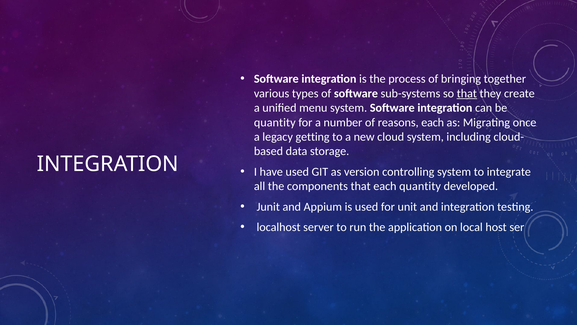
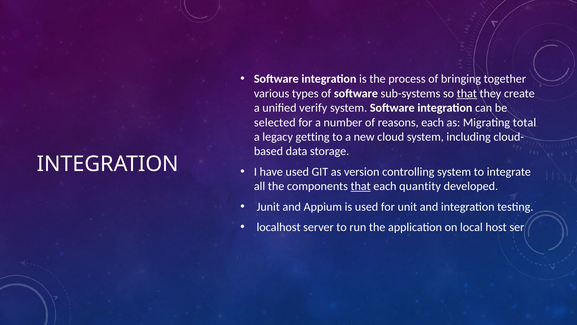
menu: menu -> verify (313, 108)
quantity: quantity -> selected (275, 122)
once: once -> total (524, 122)
that underline: none -> present (361, 186)
